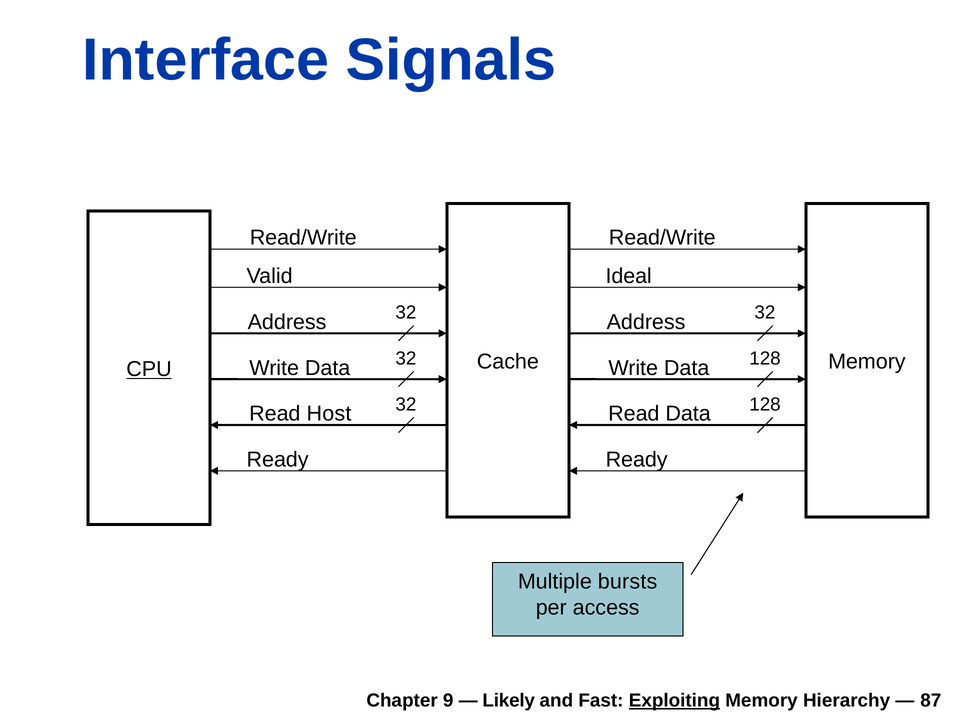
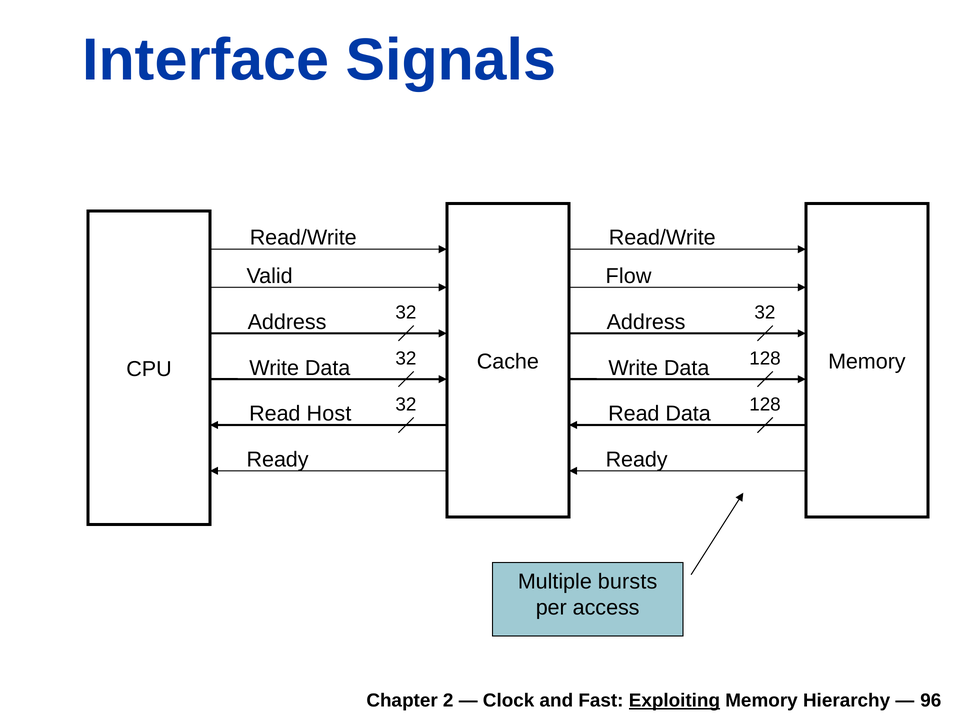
Ideal: Ideal -> Flow (629, 276)
CPU underline: present -> none (149, 369)
9: 9 -> 2 (448, 700)
Likely: Likely -> Clock (509, 700)
87: 87 -> 96 (931, 700)
